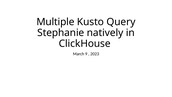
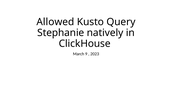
Multiple: Multiple -> Allowed (55, 22)
